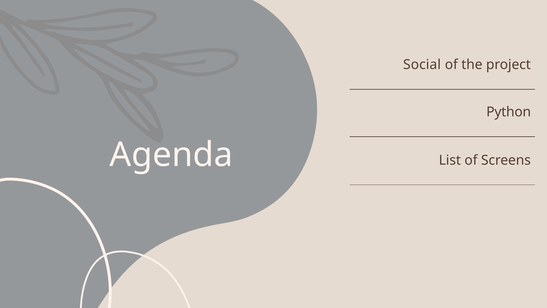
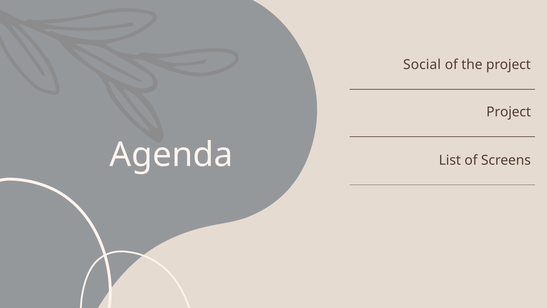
Python: Python -> Project (509, 112)
